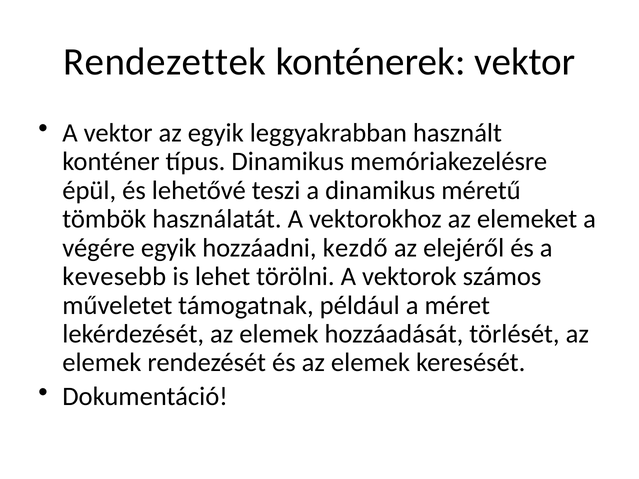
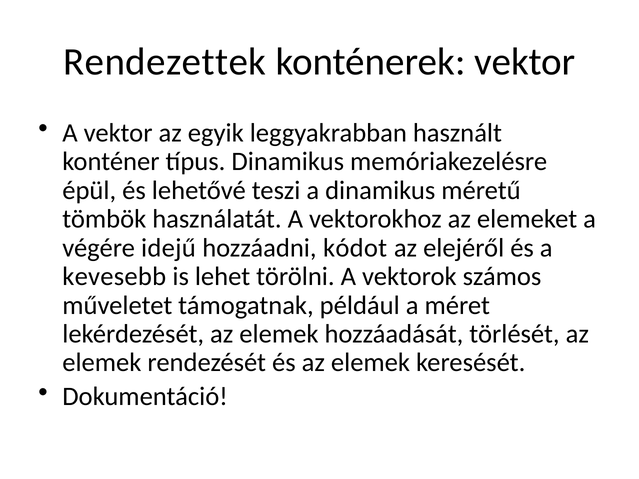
végére egyik: egyik -> idejű (168, 248)
kezdő: kezdő -> kódot (355, 248)
